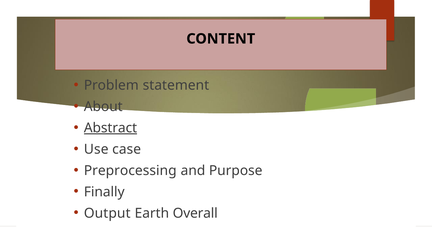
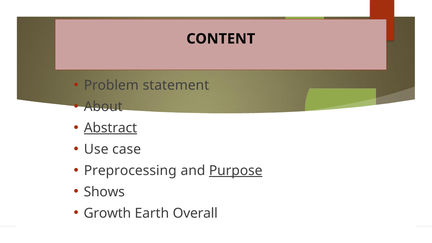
Purpose underline: none -> present (236, 171)
Finally: Finally -> Shows (104, 192)
Output: Output -> Growth (107, 213)
